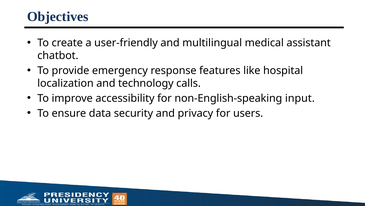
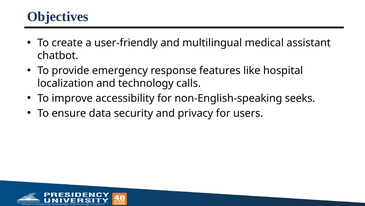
input: input -> seeks (300, 98)
